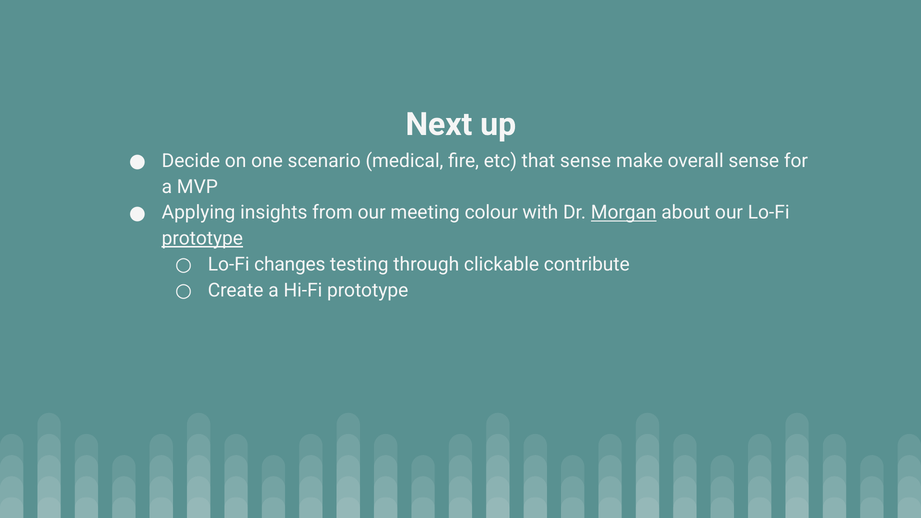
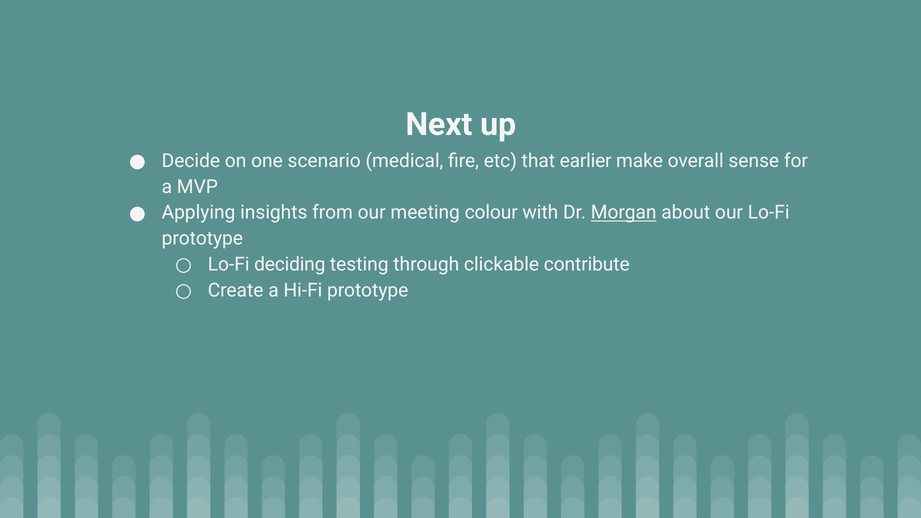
that sense: sense -> earlier (586, 161)
prototype underline: present -> none (202, 239)
changes: changes -> deciding (290, 265)
